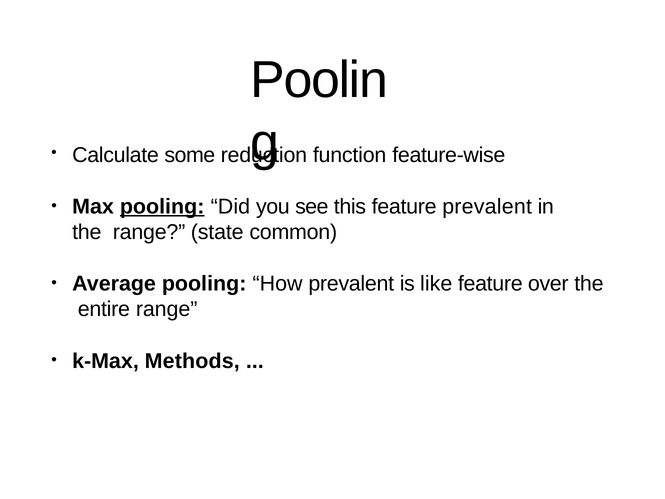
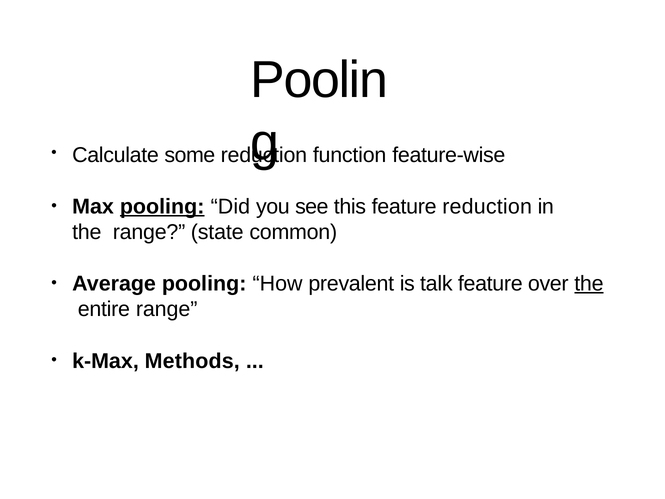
feature prevalent: prevalent -> reduction (487, 206)
like: like -> talk (436, 284)
the underline: none -> present (589, 284)
